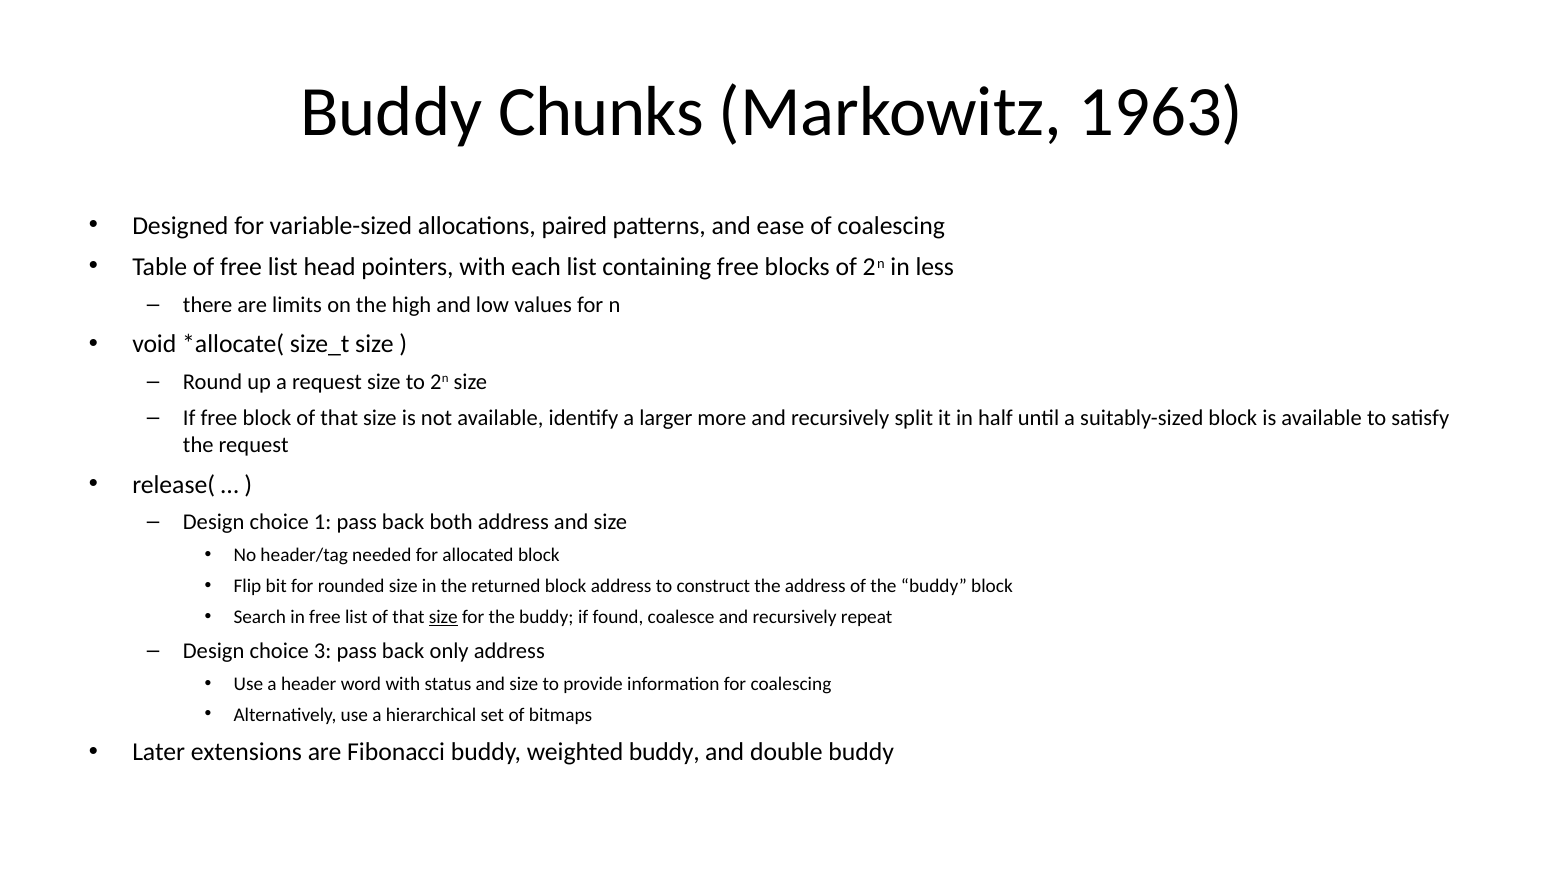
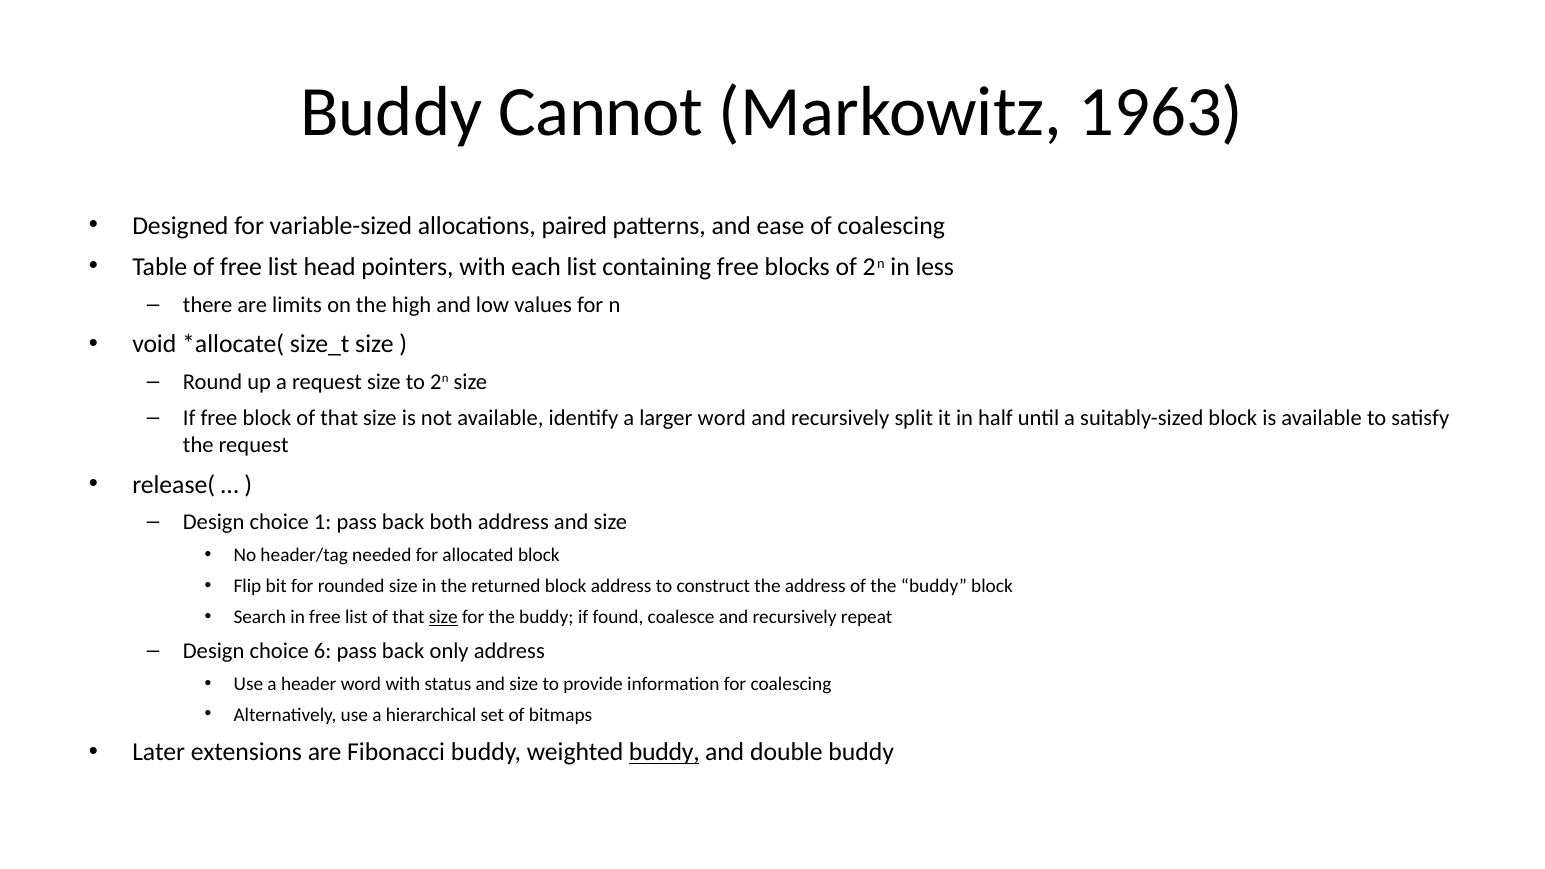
Chunks: Chunks -> Cannot (601, 112)
larger more: more -> word (722, 418)
3: 3 -> 6 (323, 651)
buddy underline: none -> present (664, 752)
